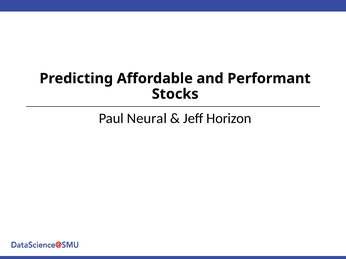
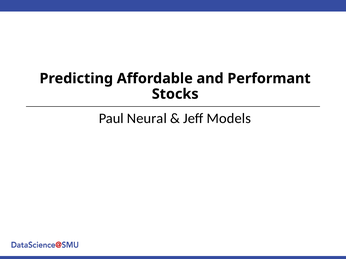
Horizon: Horizon -> Models (229, 119)
